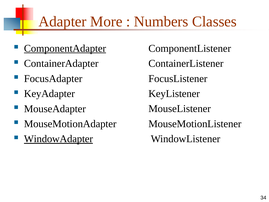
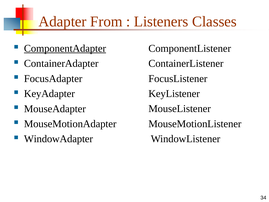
More: More -> From (106, 22)
Numbers: Numbers -> Listeners (161, 22)
WindowAdapter underline: present -> none (58, 139)
